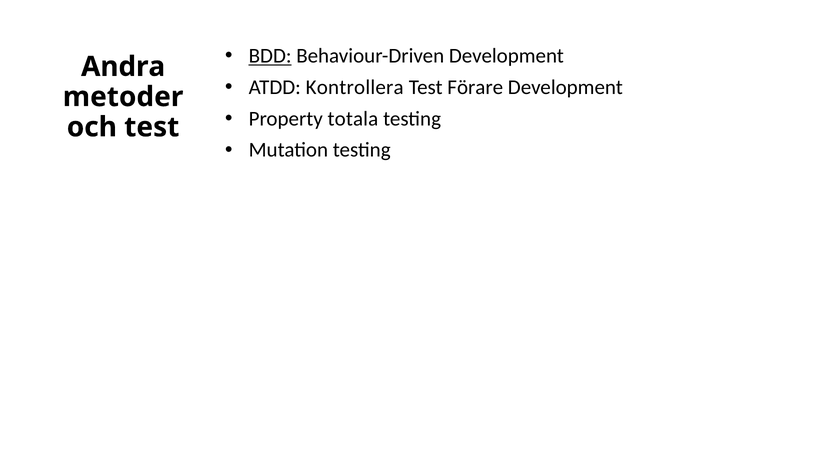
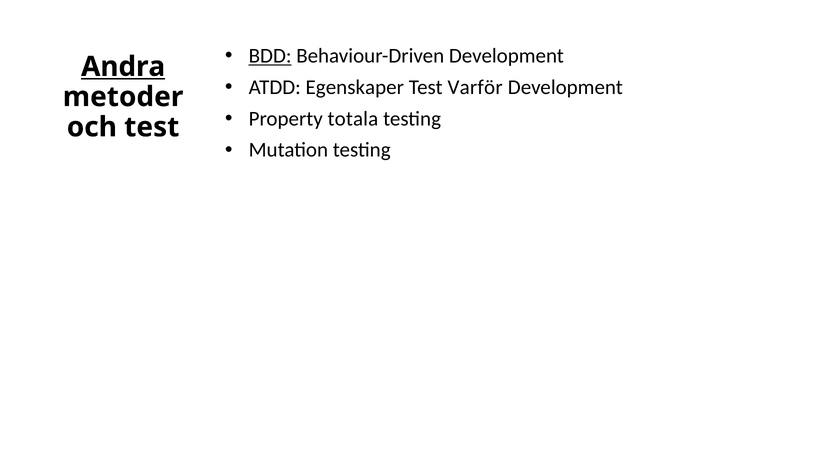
Andra underline: none -> present (123, 67)
Kontrollera: Kontrollera -> Egenskaper (355, 87)
Förare: Förare -> Varför (475, 87)
